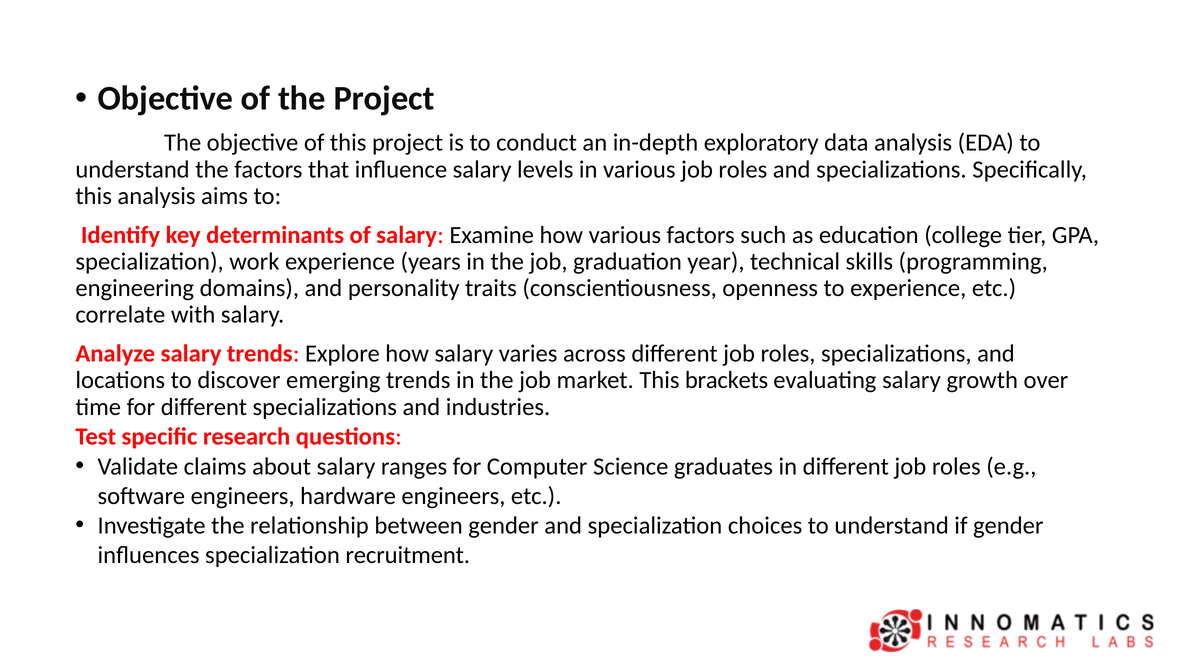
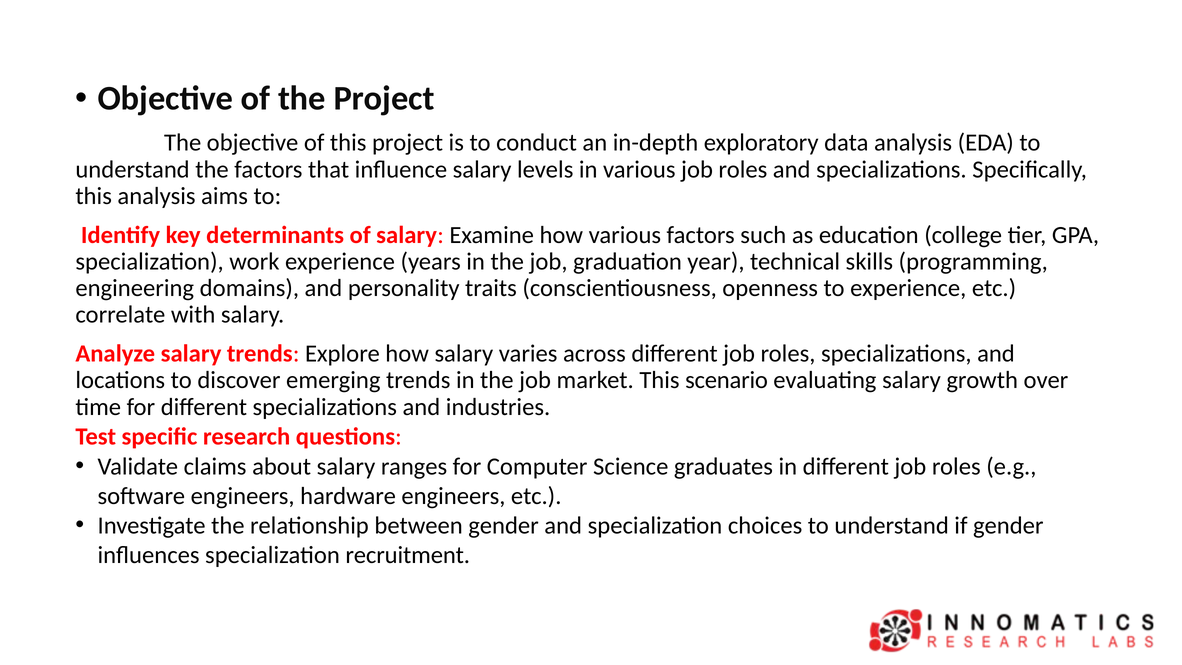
brackets: brackets -> scenario (727, 380)
